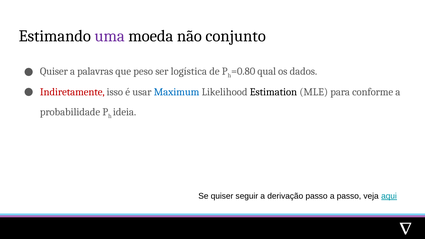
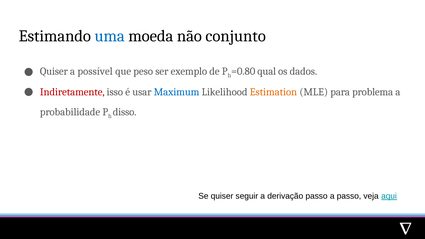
uma colour: purple -> blue (110, 36)
palavras: palavras -> possível (95, 71)
logística: logística -> exemplo (189, 71)
Estimation colour: black -> orange (273, 92)
conforme: conforme -> problema (373, 92)
ideia: ideia -> disso (125, 112)
